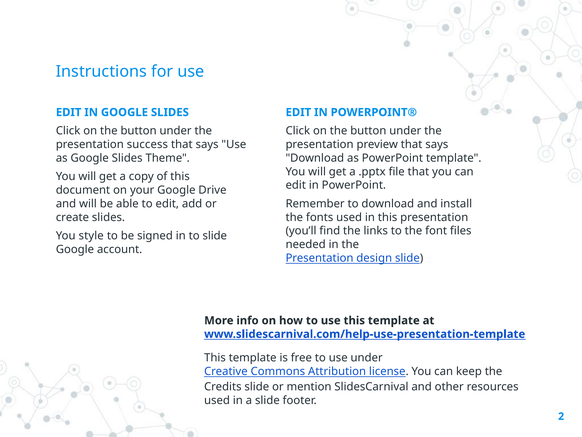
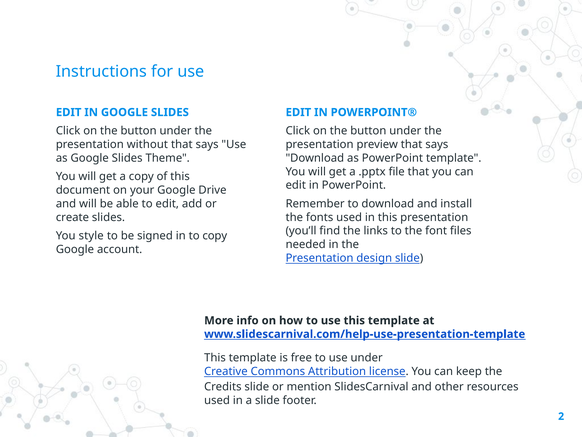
success: success -> without (147, 144)
to slide: slide -> copy (215, 236)
